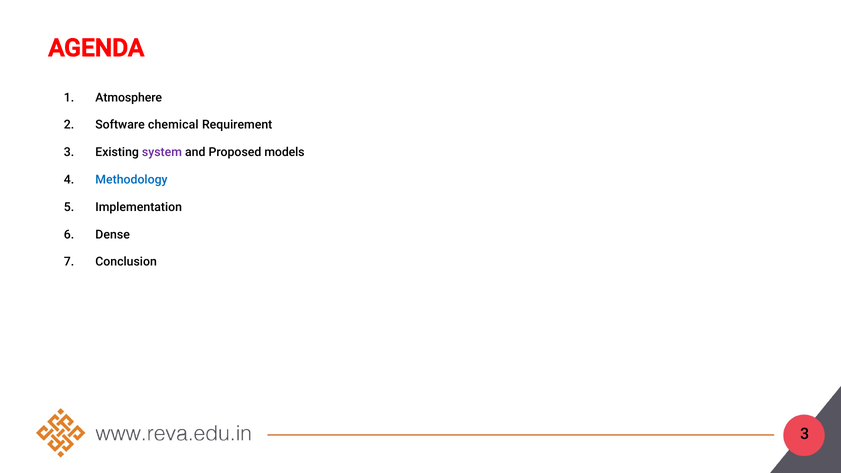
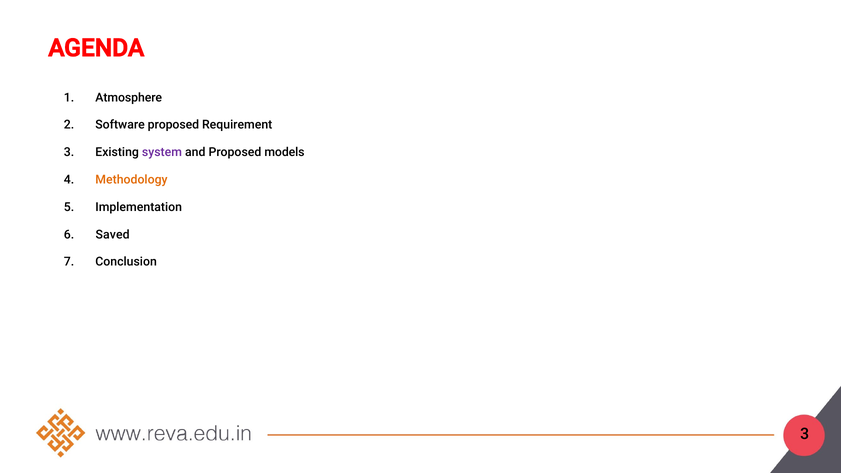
Software chemical: chemical -> proposed (173, 125)
Methodology colour: blue -> orange (131, 180)
Dense: Dense -> Saved (113, 235)
